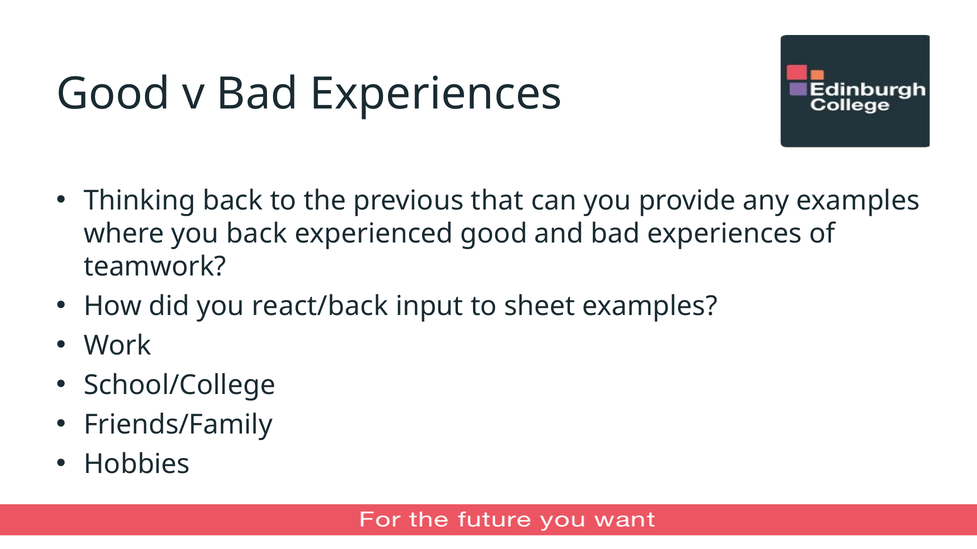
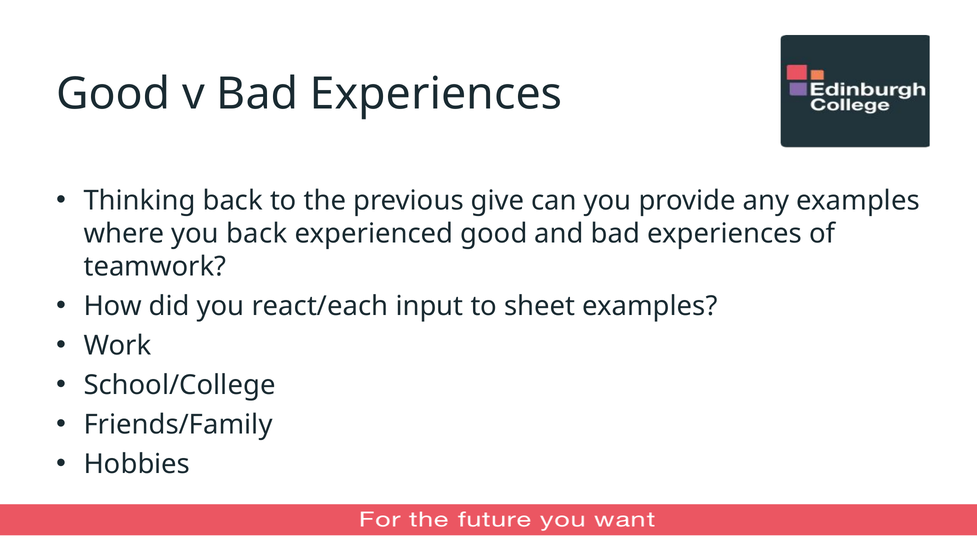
that: that -> give (497, 201)
react/back: react/back -> react/each (320, 306)
